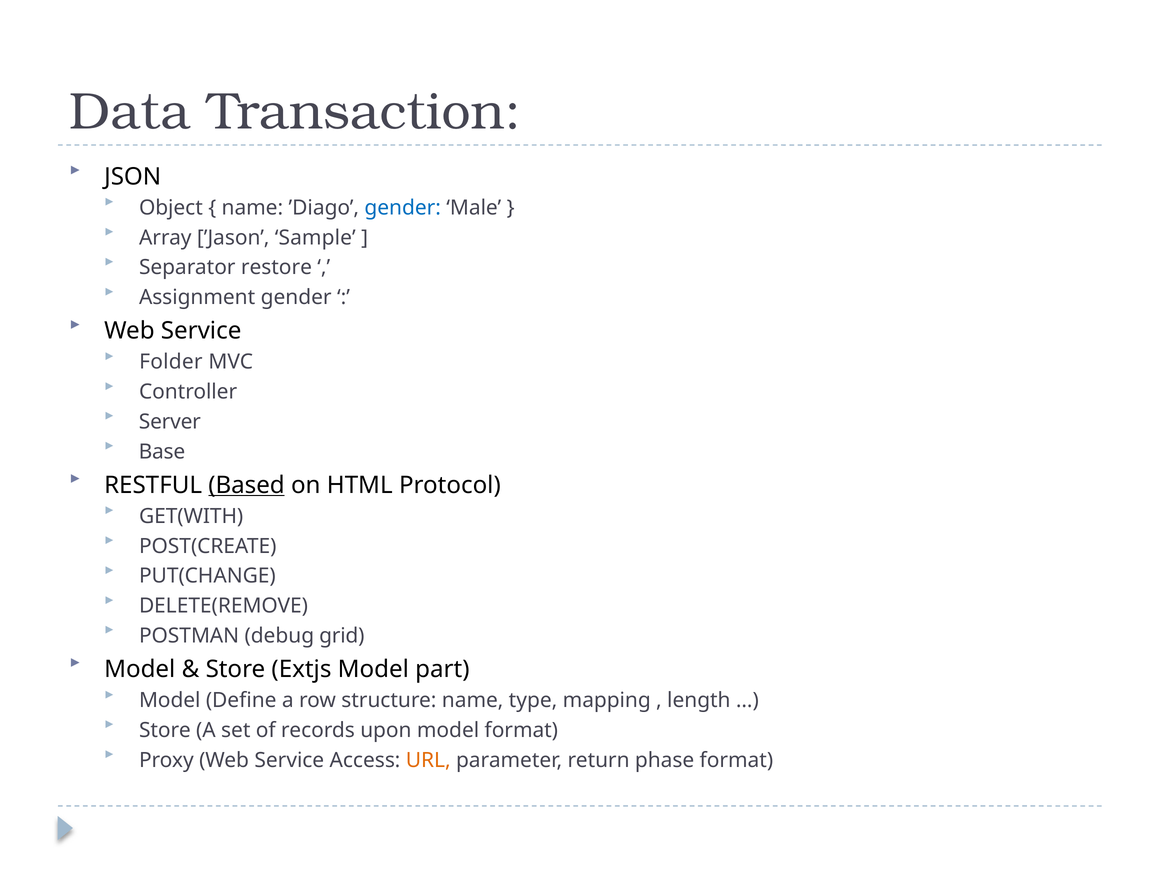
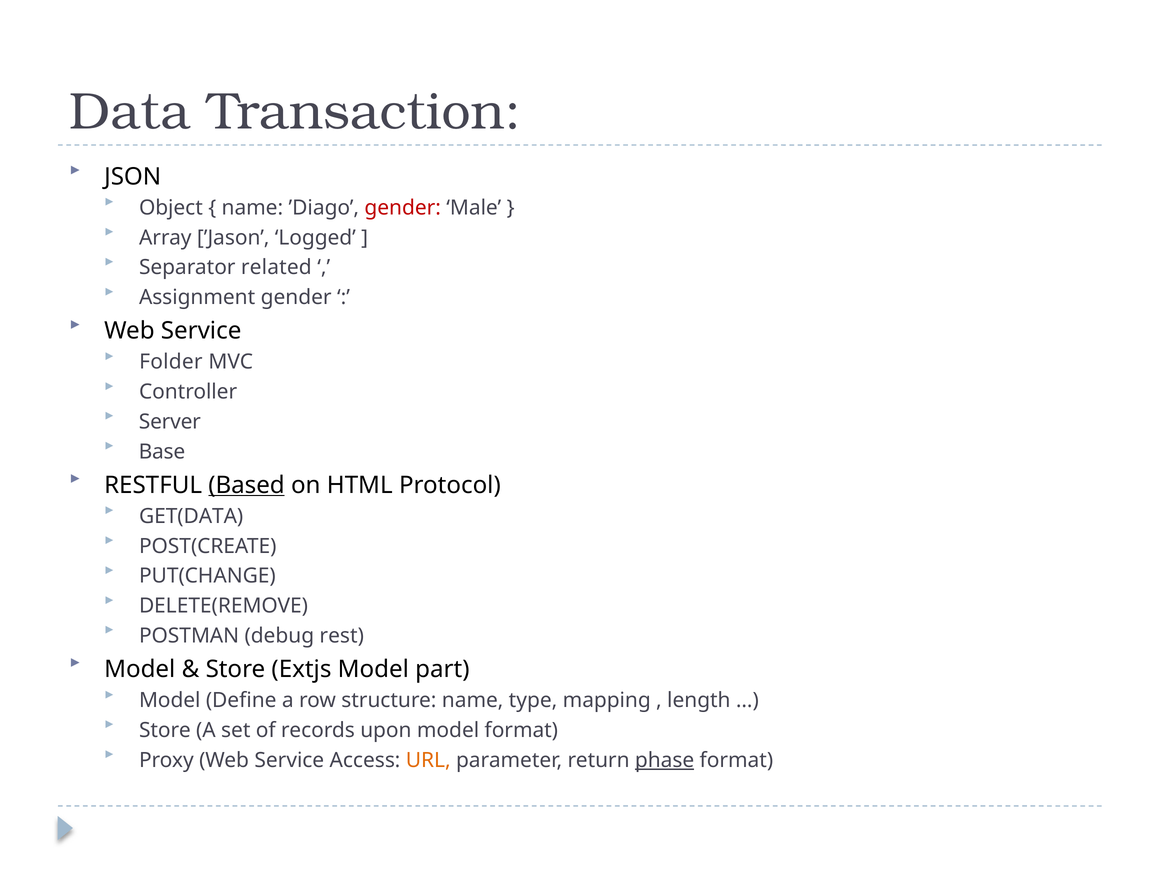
gender colour: blue -> red (403, 208)
Sample: Sample -> Logged (315, 238)
restore: restore -> related (276, 268)
GET(WITH: GET(WITH -> GET(DATA (191, 516)
grid: grid -> rest (342, 636)
phase underline: none -> present (665, 760)
